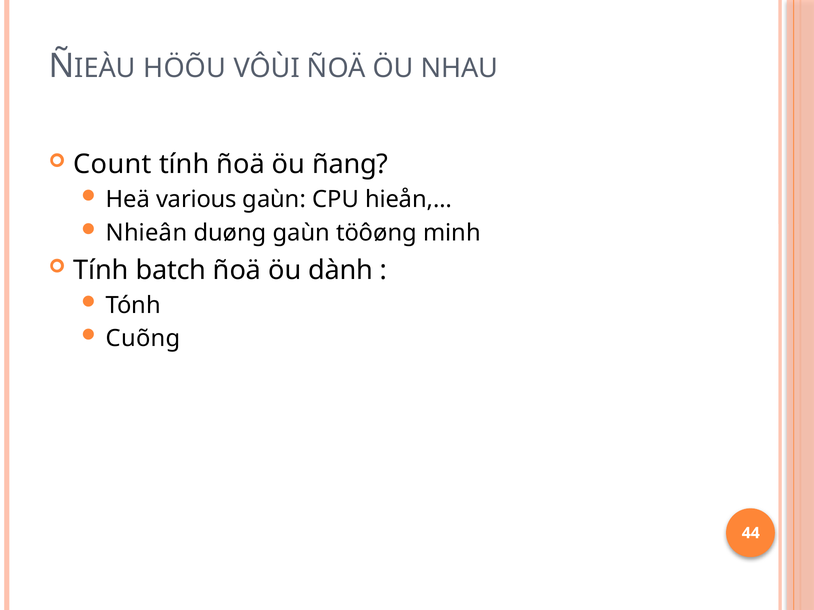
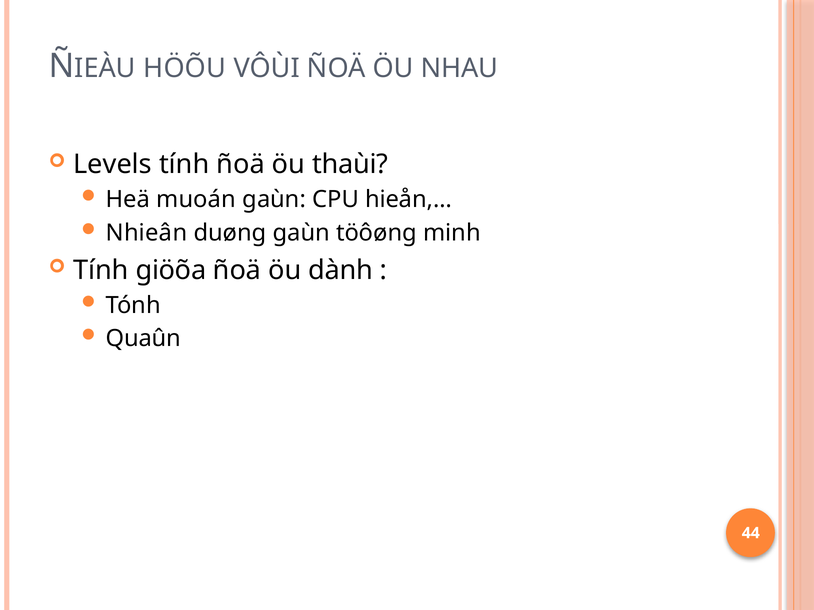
Count: Count -> Levels (113, 165)
ñang: ñang -> thaùi (350, 165)
various: various -> muoán (196, 200)
batch: batch -> giöõa (171, 270)
Cuõng: Cuõng -> Quaûn (143, 339)
